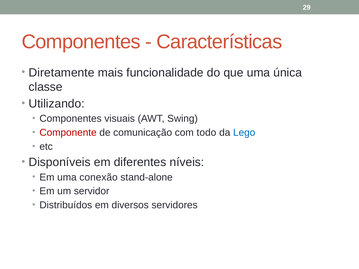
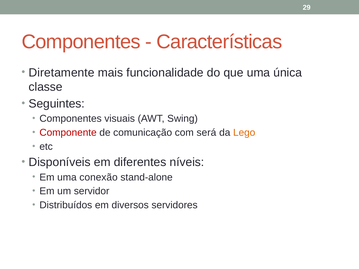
Utilizando: Utilizando -> Seguintes (57, 104)
todo: todo -> será (206, 133)
Lego colour: blue -> orange (244, 133)
